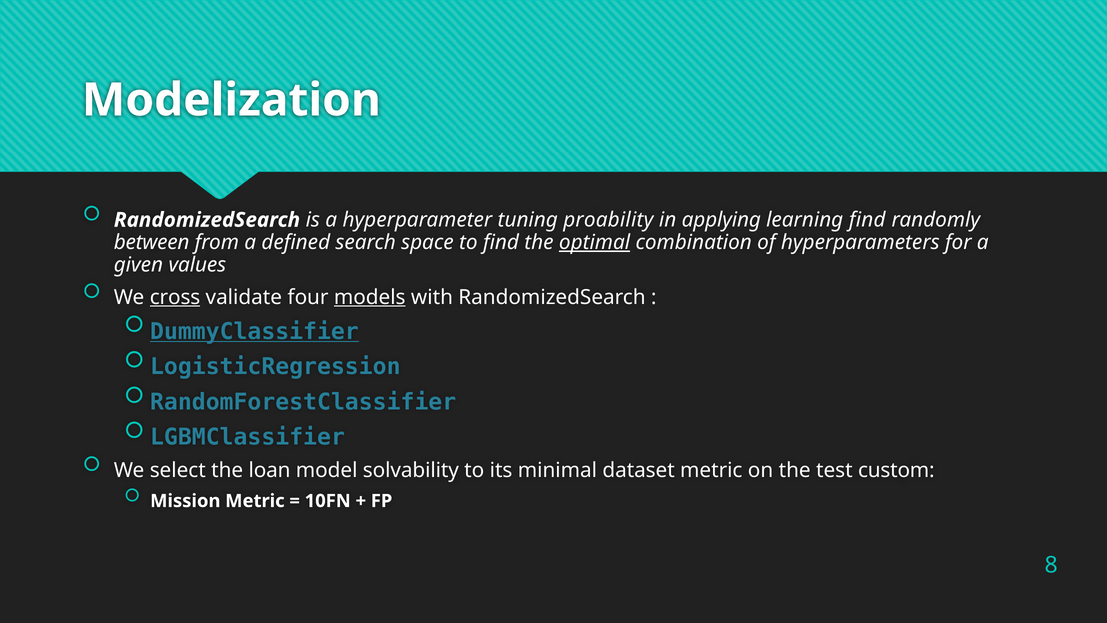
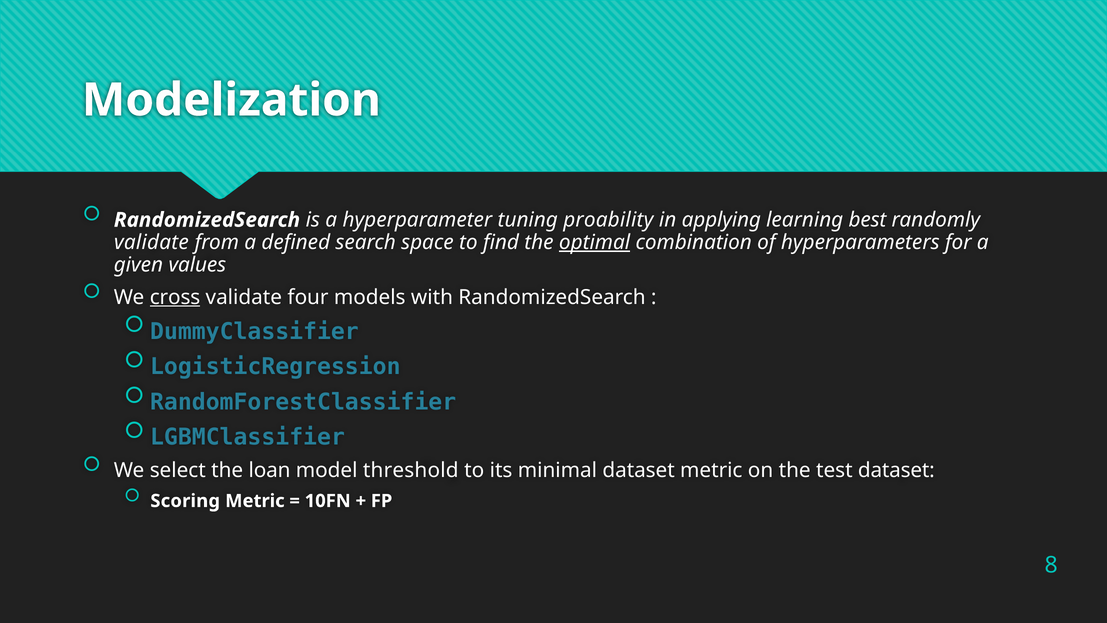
learning find: find -> best (867, 220)
between: between -> validate (151, 242)
models underline: present -> none (370, 297)
DummyClassifier underline: present -> none (254, 331)
solvability: solvability -> threshold (411, 470)
test custom: custom -> dataset (896, 470)
Mission: Mission -> Scoring (185, 501)
